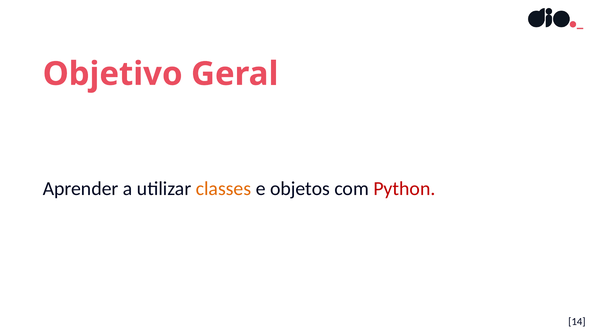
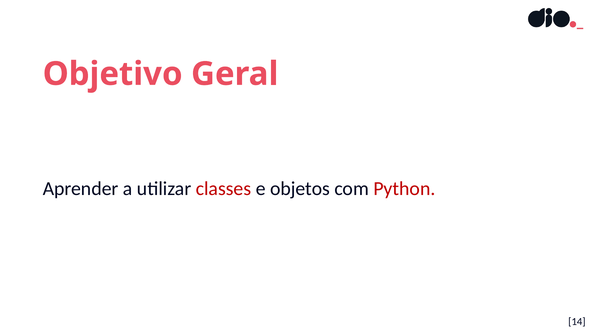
classes colour: orange -> red (223, 189)
